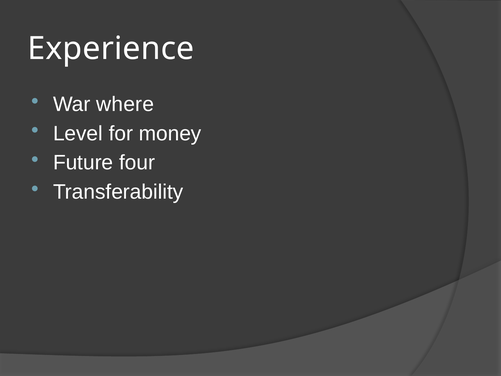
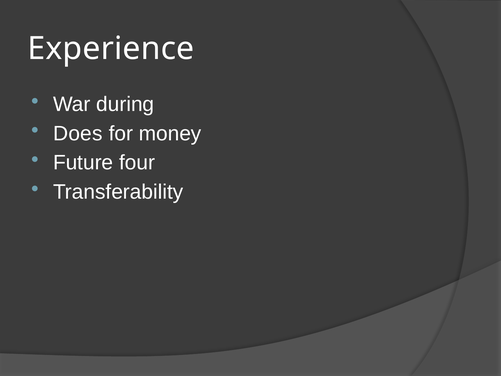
where: where -> during (125, 104)
Level: Level -> Does (78, 133)
